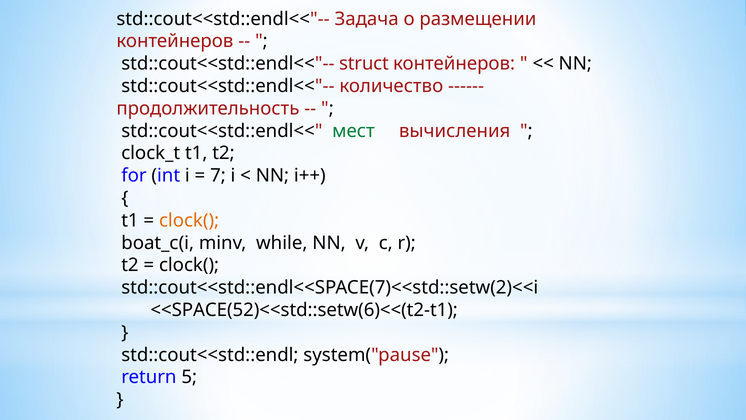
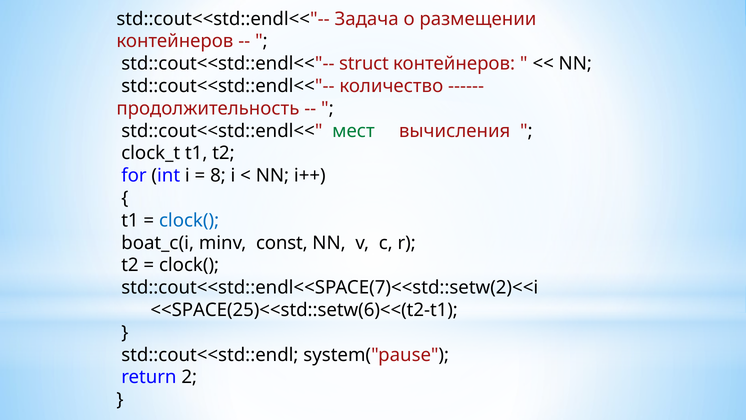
7: 7 -> 8 (218, 176)
clock( colour: orange -> blue (189, 220)
while: while -> const (282, 243)
<<SPACE(52)<<std::setw(6)<<(t2-t1: <<SPACE(52)<<std::setw(6)<<(t2-t1 -> <<SPACE(25)<<std::setw(6)<<(t2-t1 (304, 310)
5: 5 -> 2 (189, 377)
